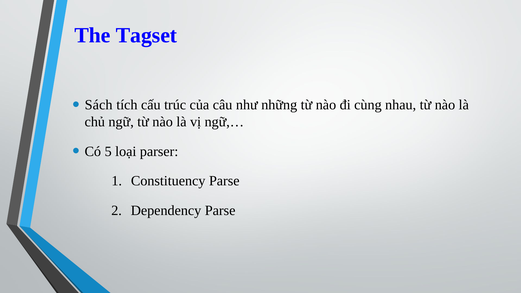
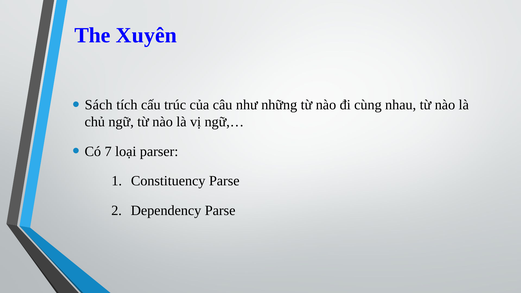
Tagset: Tagset -> Xuyên (146, 35)
5: 5 -> 7 (108, 151)
